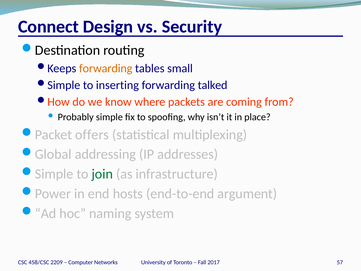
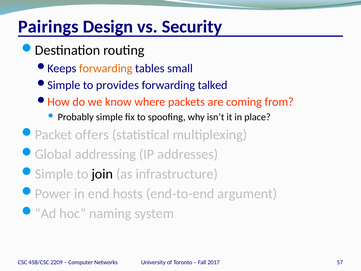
Connect: Connect -> Pairings (48, 27)
inserting: inserting -> provides (117, 85)
join colour: green -> black (102, 174)
